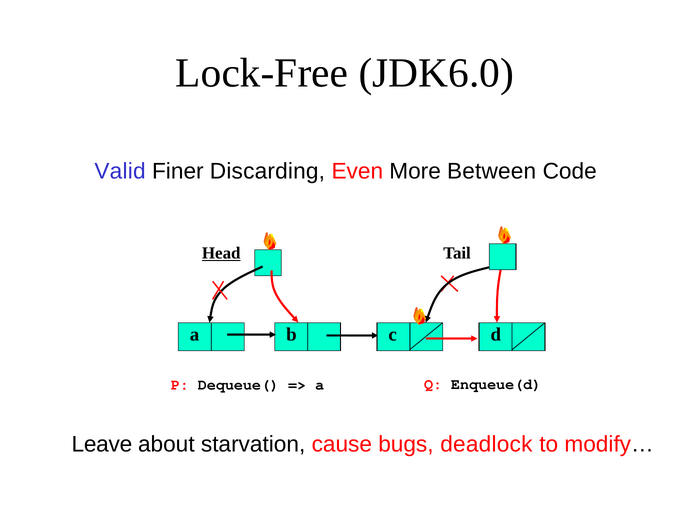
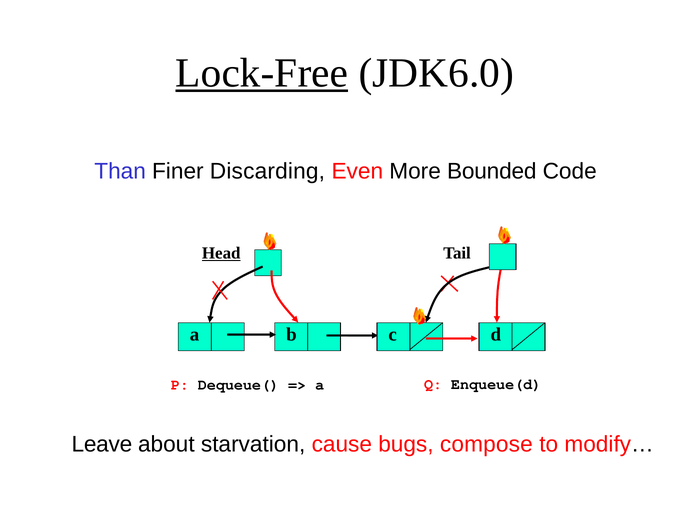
Lock-Free underline: none -> present (262, 73)
Valid: Valid -> Than (120, 172)
Between: Between -> Bounded (492, 172)
deadlock: deadlock -> compose (486, 444)
